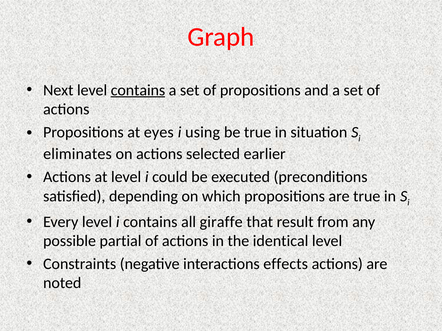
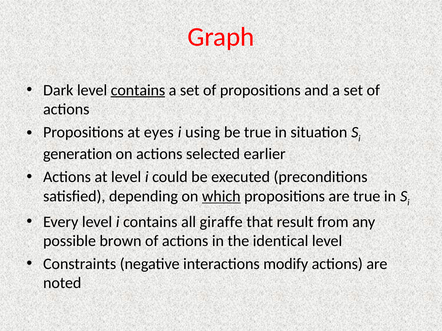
Next: Next -> Dark (58, 90)
eliminates: eliminates -> generation (78, 154)
which underline: none -> present (221, 196)
partial: partial -> brown (121, 241)
effects: effects -> modify (286, 264)
